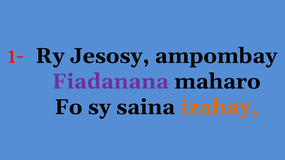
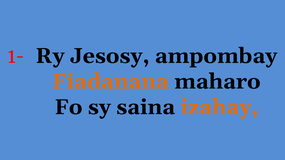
Fiadanana colour: purple -> orange (110, 82)
